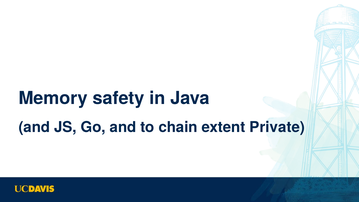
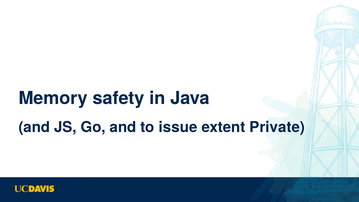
chain: chain -> issue (178, 127)
